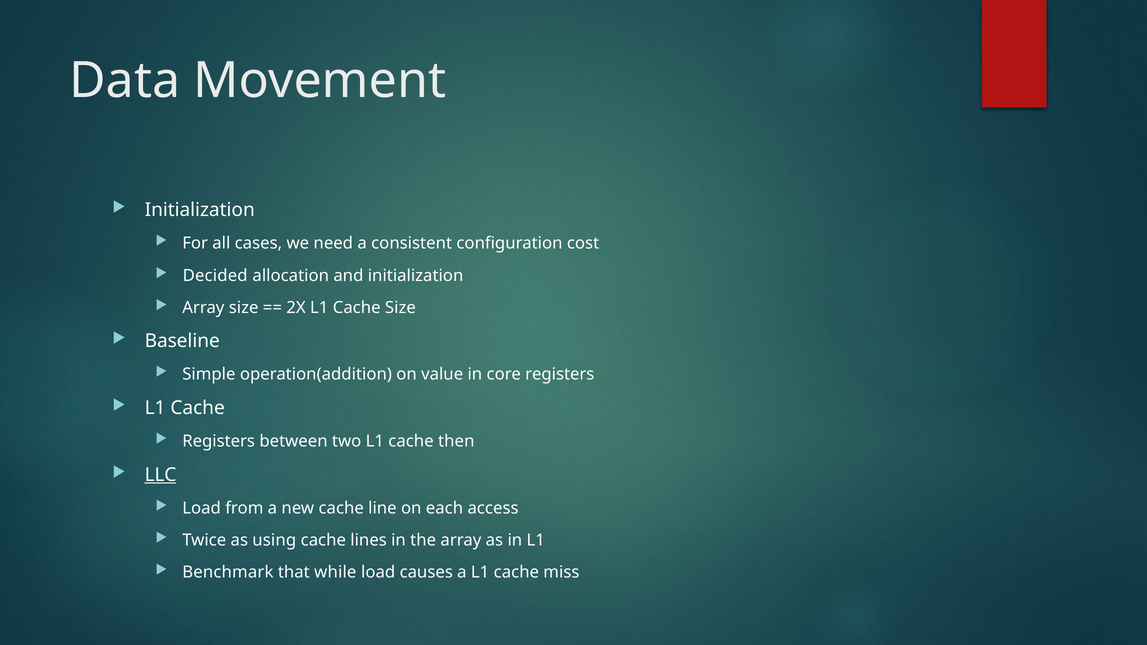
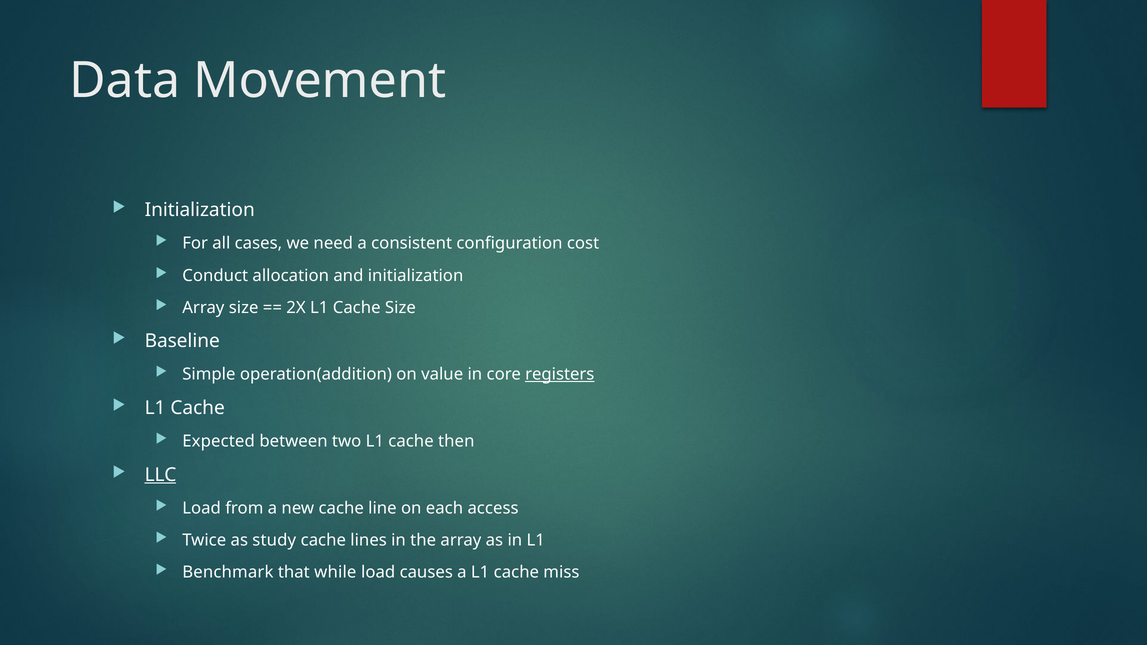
Decided: Decided -> Conduct (215, 276)
registers underline: none -> present (560, 375)
Registers: Registers -> Expected (219, 441)
using: using -> study (274, 540)
